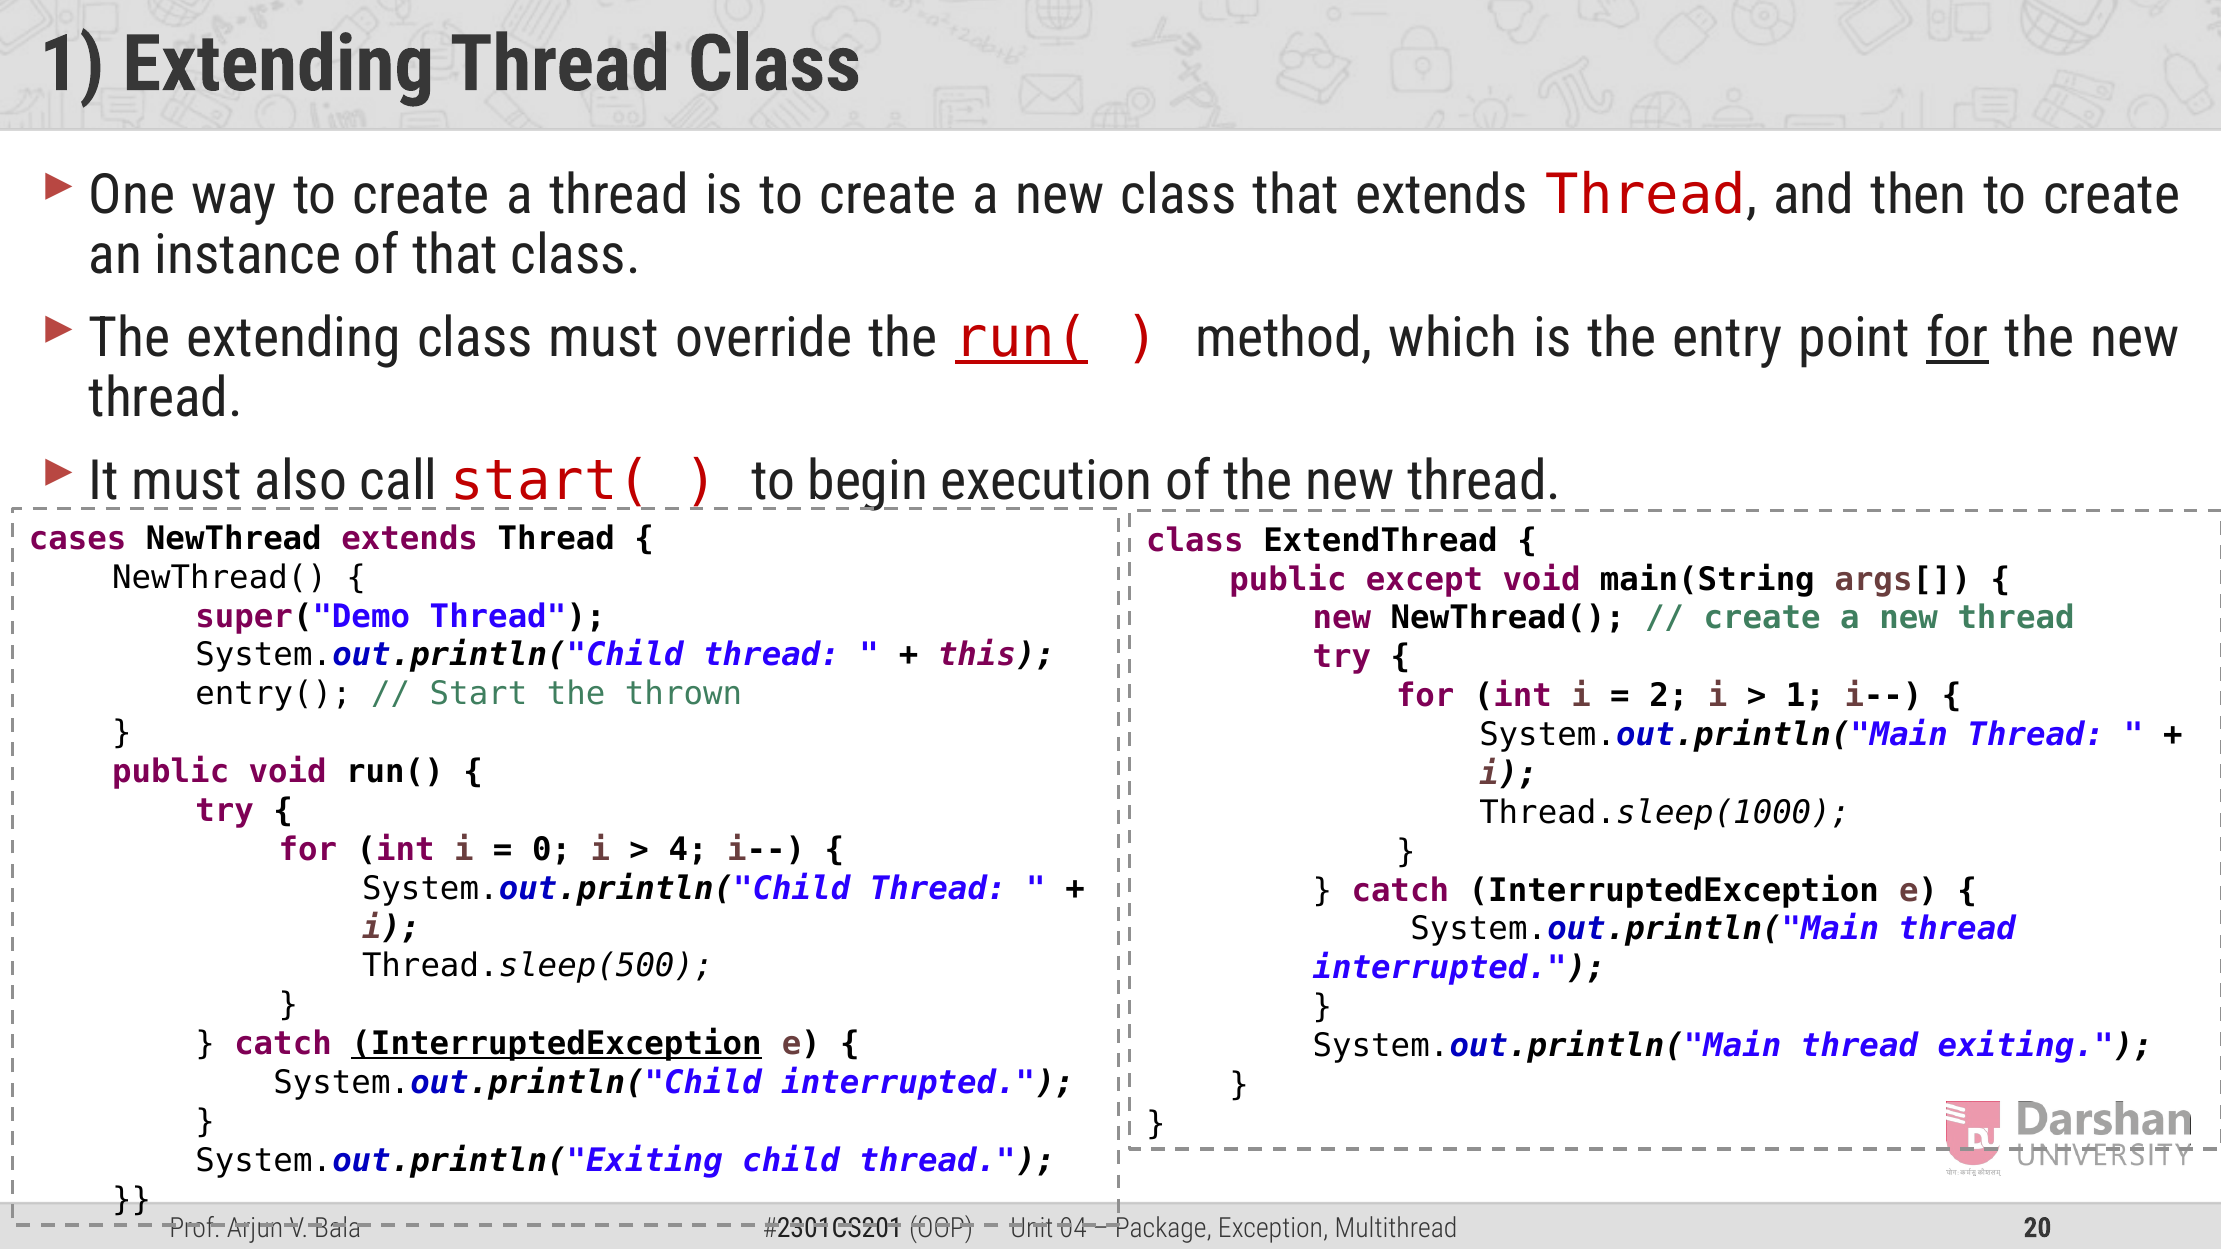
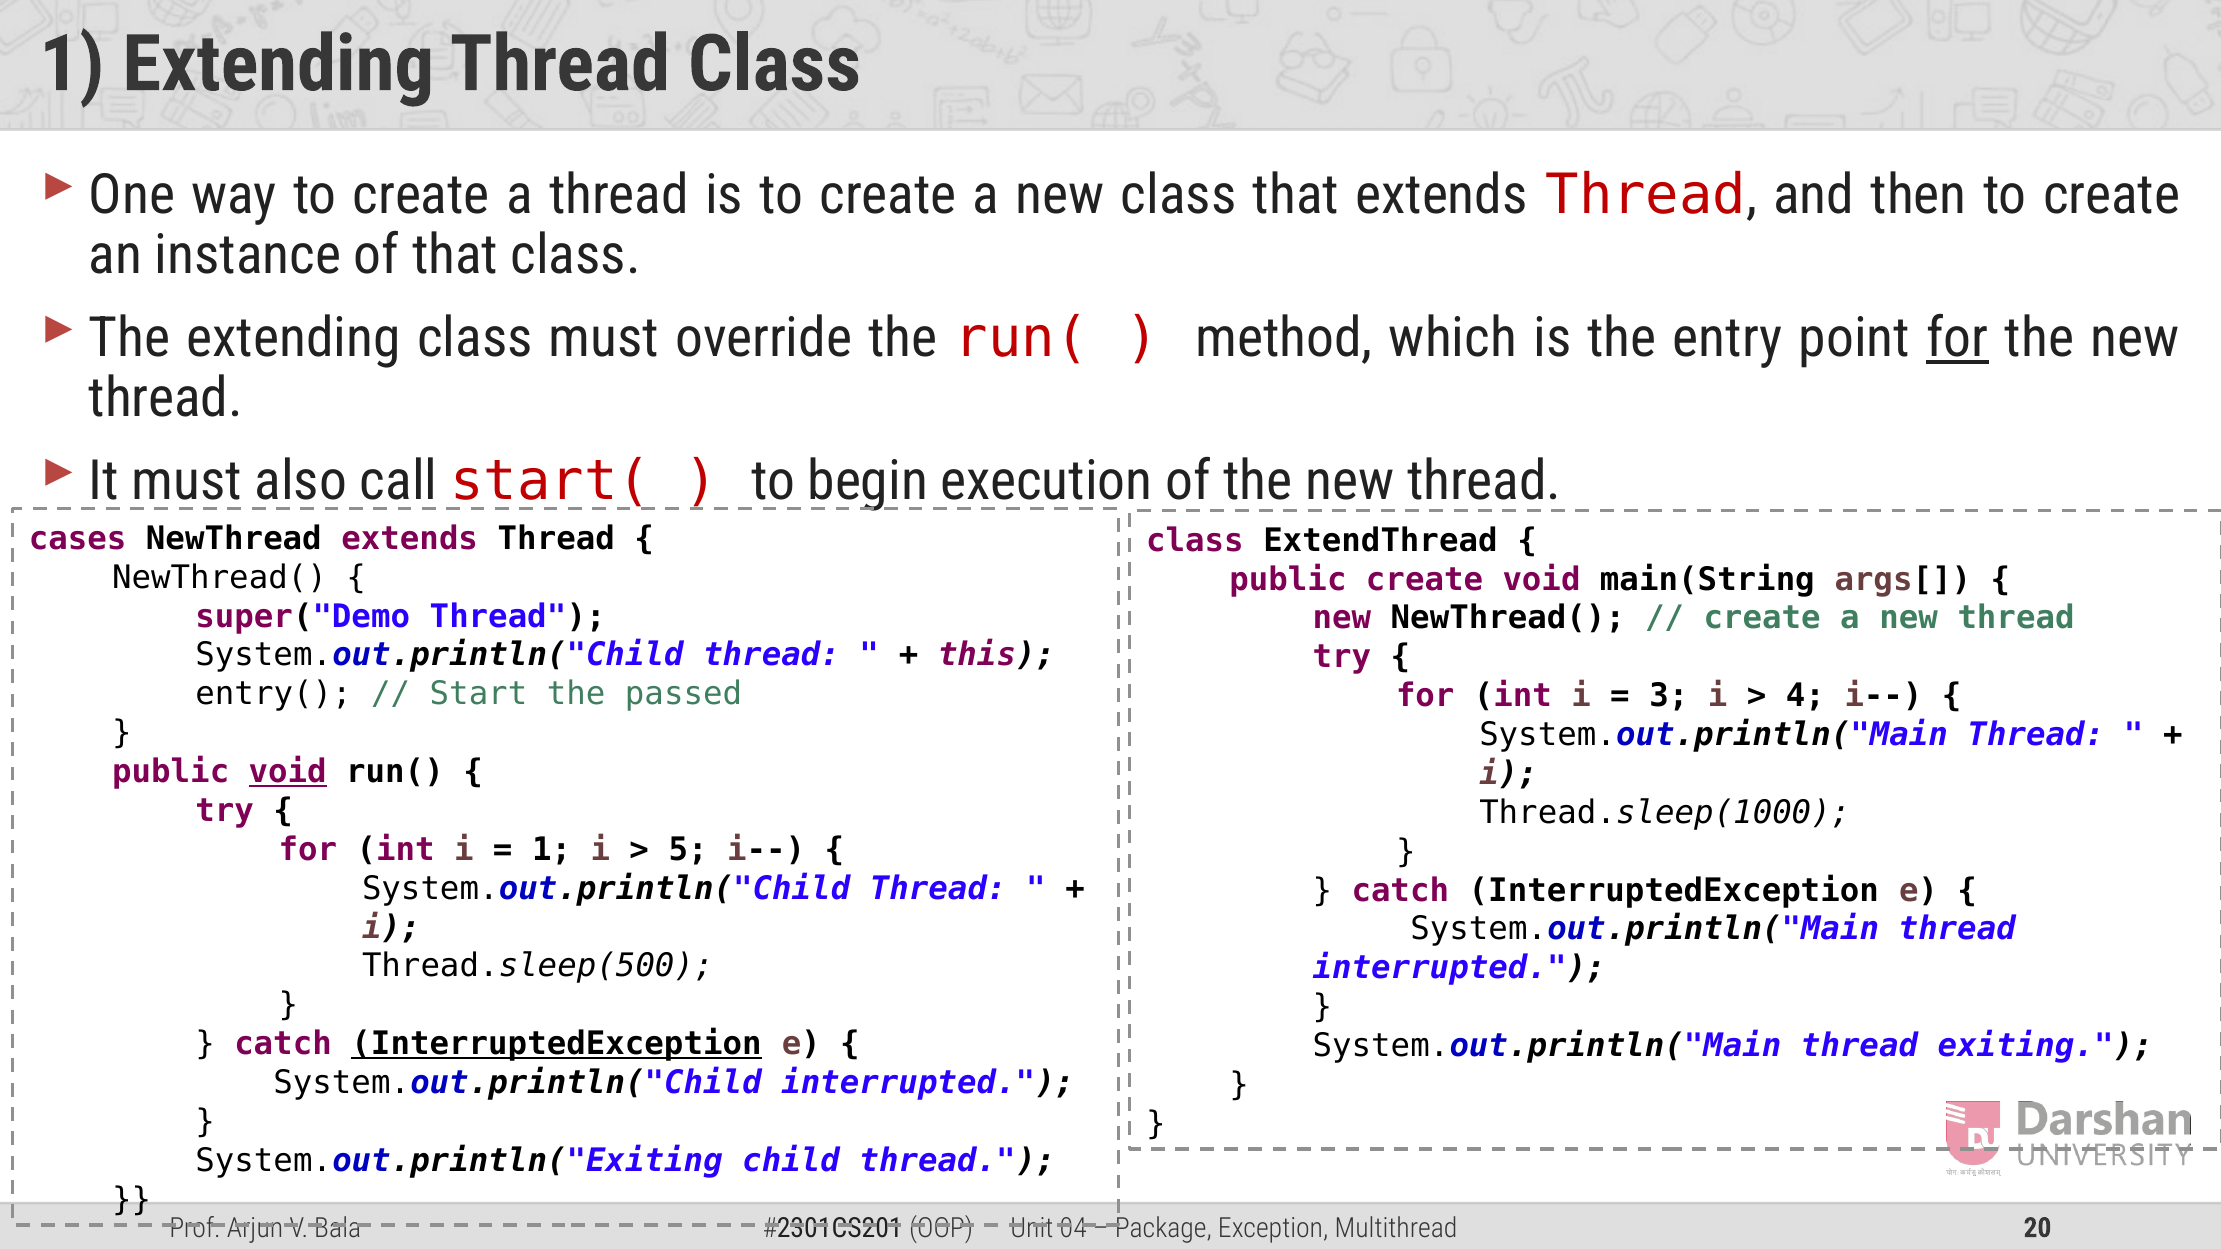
run( underline: present -> none (1022, 338)
public except: except -> create (1425, 579)
thrown: thrown -> passed (684, 694)
2: 2 -> 3 (1669, 696)
1: 1 -> 4 (1805, 696)
void underline: none -> present (288, 772)
0: 0 -> 1 (552, 850)
4: 4 -> 5 (688, 850)
